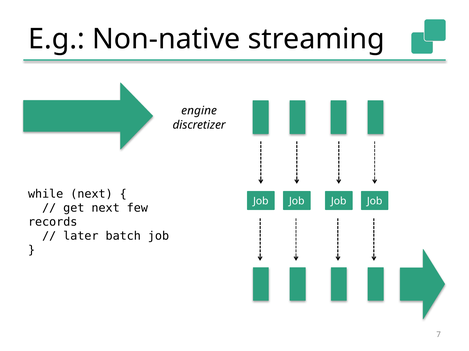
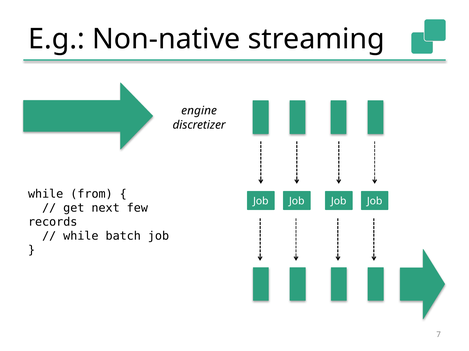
while next: next -> from (92, 194)
later: later -> while (81, 237)
